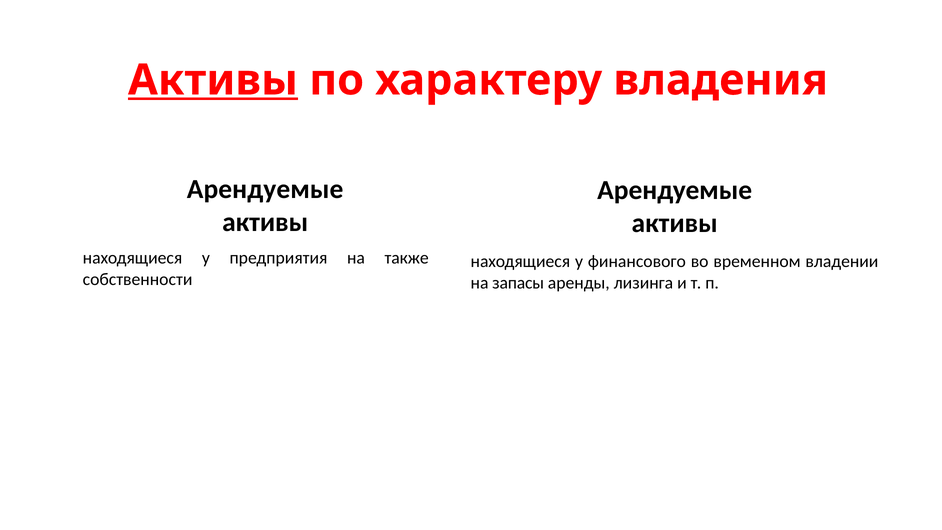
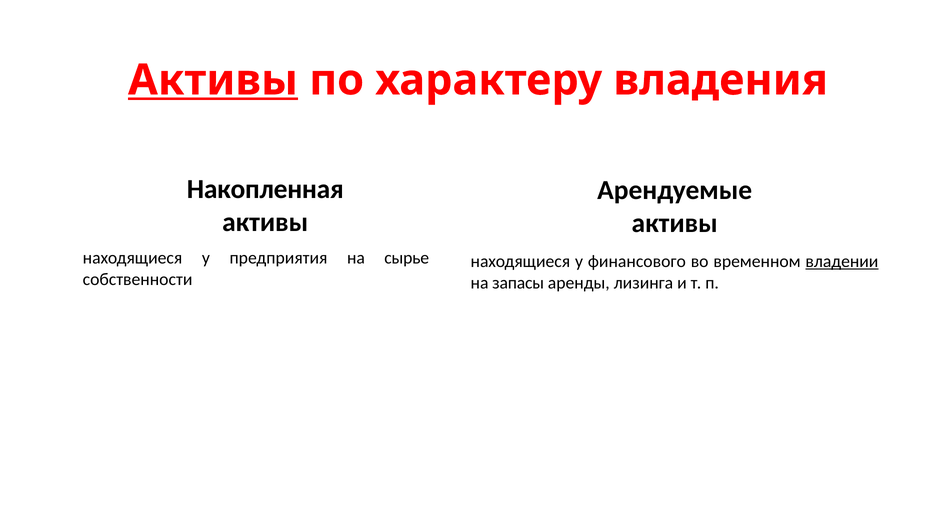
Арендуемые: Арендуемые -> Накопленная (265, 189)
также: также -> сырье (407, 258)
владении underline: none -> present (842, 261)
